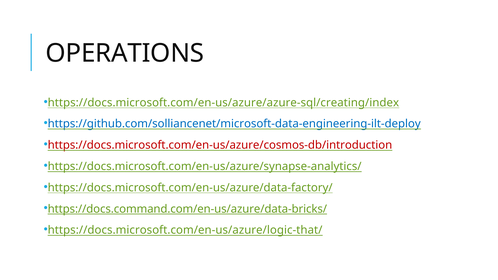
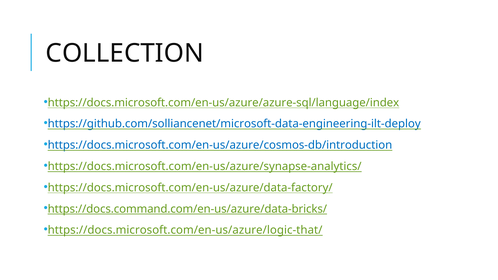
OPERATIONS: OPERATIONS -> COLLECTION (125, 53)
https://docs.microsoft.com/en-us/azure/azure-sql/creating/index: https://docs.microsoft.com/en-us/azure/azure-sql/creating/index -> https://docs.microsoft.com/en-us/azure/azure-sql/language/index (223, 103)
https://docs.microsoft.com/en-us/azure/cosmos-db/introduction colour: red -> blue (220, 145)
